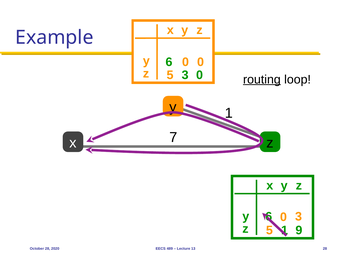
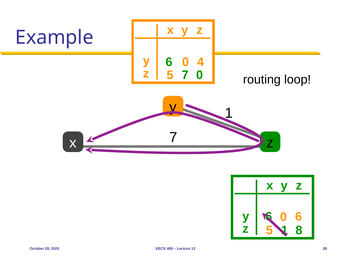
0 0: 0 -> 4 (201, 62)
5 3: 3 -> 7 (185, 75)
routing underline: present -> none (262, 80)
3: 3 -> 6 (299, 217)
9: 9 -> 8 (299, 231)
